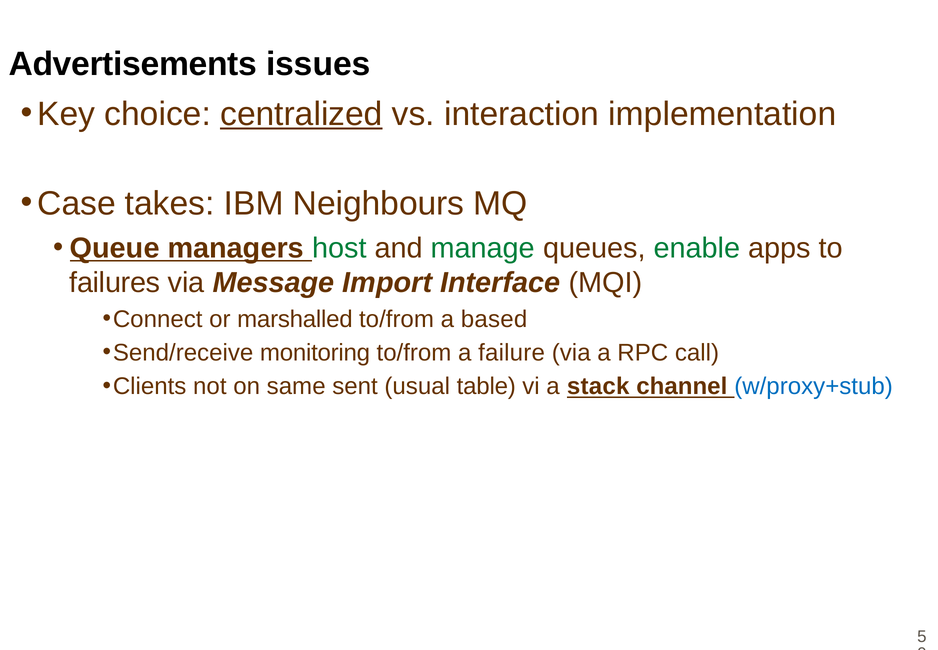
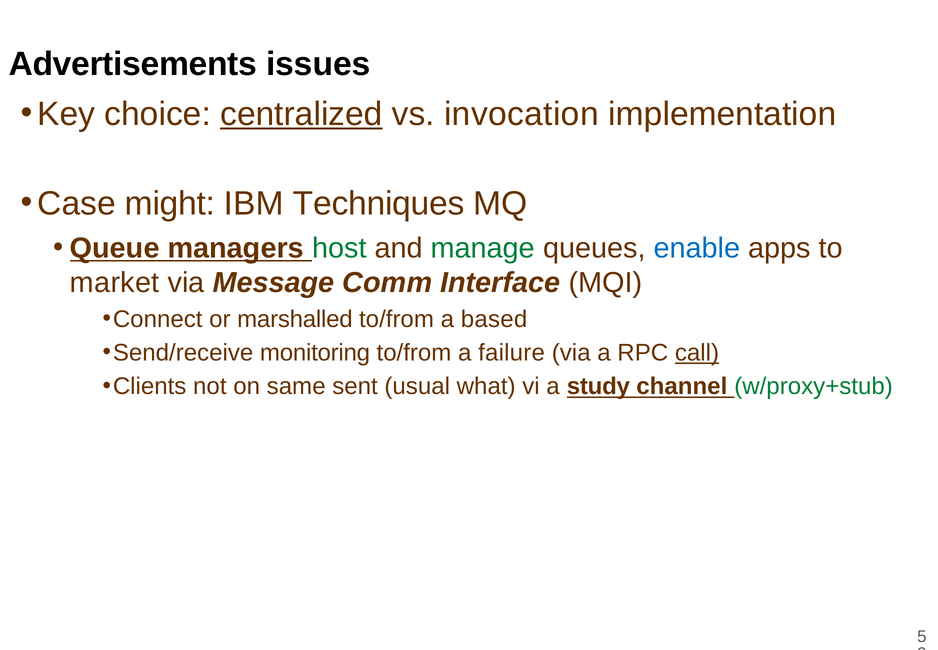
interaction: interaction -> invocation (521, 114)
takes: takes -> might (170, 203)
Neighbours: Neighbours -> Techniques (379, 203)
enable colour: green -> blue (697, 248)
failures: failures -> market (115, 283)
Import: Import -> Comm (387, 283)
call underline: none -> present (697, 352)
table: table -> what (486, 386)
stack: stack -> study (598, 386)
w/proxy+stub colour: blue -> green (814, 386)
